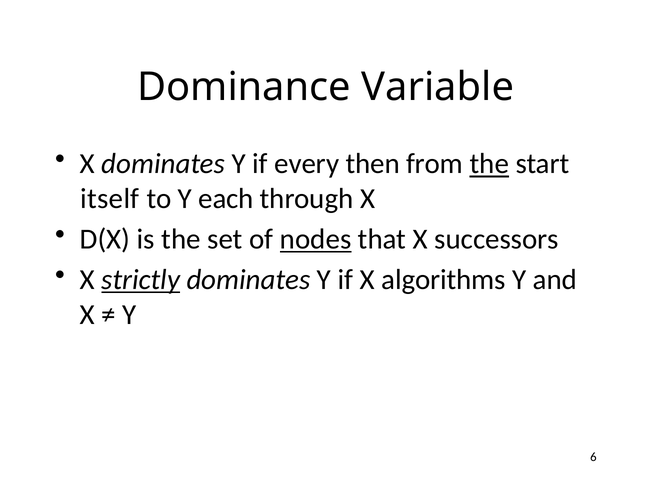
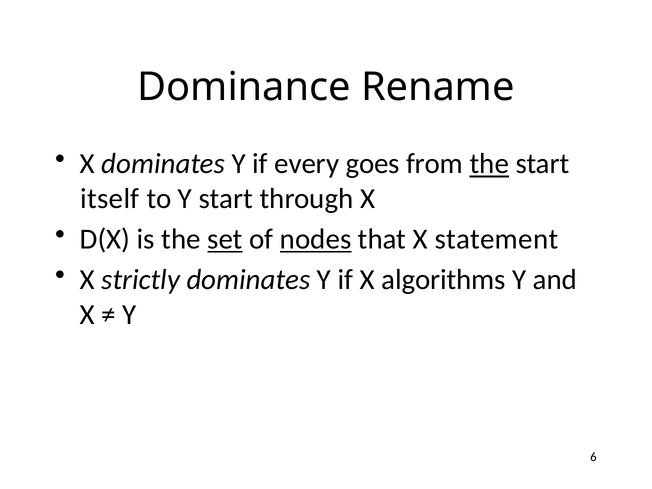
Variable: Variable -> Rename (438, 87)
then: then -> goes (373, 164)
Y each: each -> start (226, 199)
set underline: none -> present (225, 239)
successors: successors -> statement (496, 239)
strictly underline: present -> none (141, 280)
